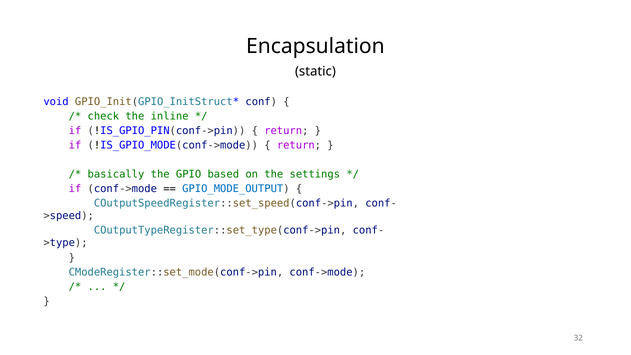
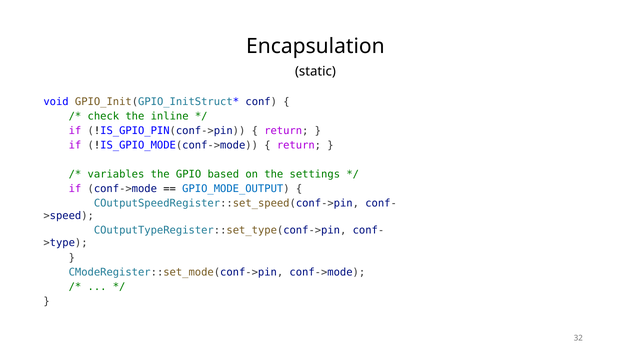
basically: basically -> variables (116, 174)
